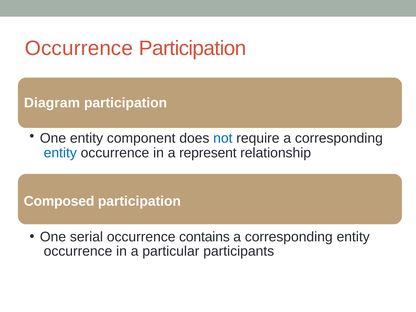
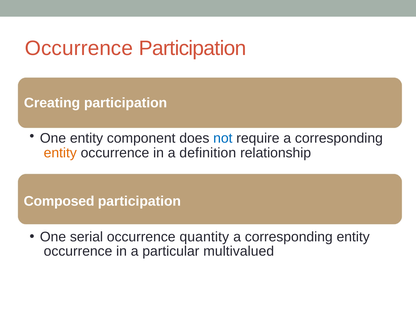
Diagram: Diagram -> Creating (52, 103)
entity colour: blue -> orange (60, 153)
represent: represent -> definition (208, 153)
contains: contains -> quantity (204, 237)
participants: participants -> multivalued (239, 251)
